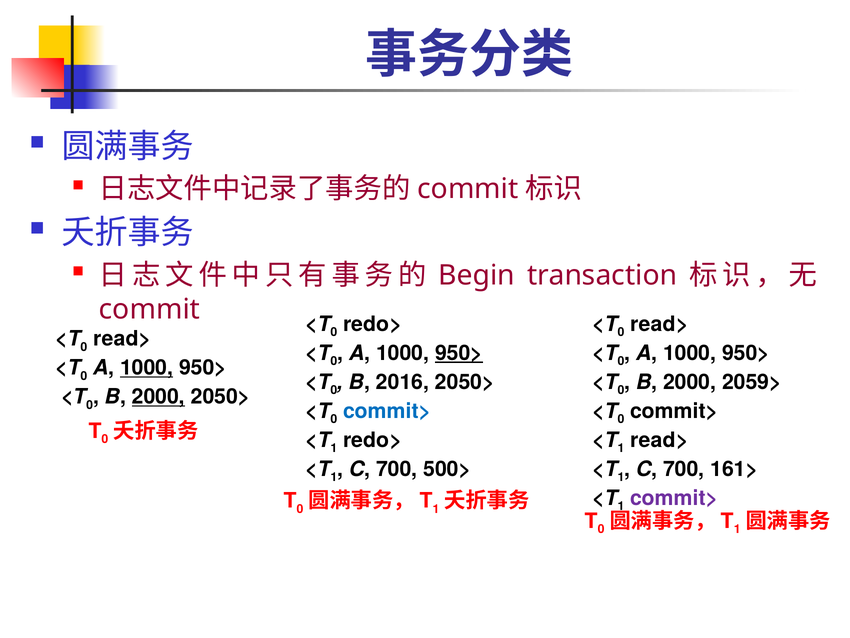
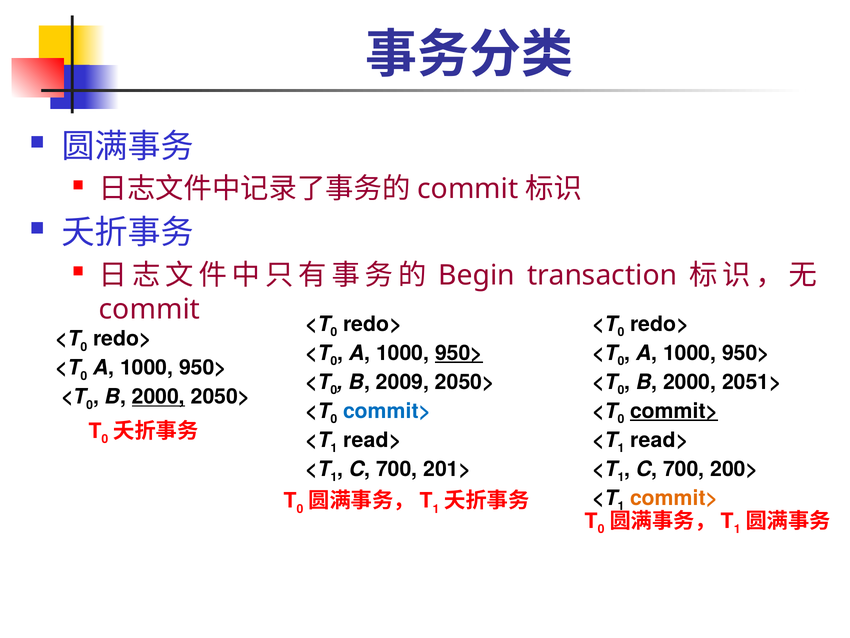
read>: read> -> redo> (660, 324)
read>: read> -> redo> (122, 339)
1000 underline: present -> none (147, 367)
2016: 2016 -> 2009 (402, 382)
2059>: 2059> -> 2051> (752, 382)
commit> underline: none -> present (674, 411)
redo>: redo> -> read> (372, 440)
500>: 500> -> 201> (447, 469)
161>: 161> -> 200> (734, 469)
commit> colour: purple -> orange (674, 498)
